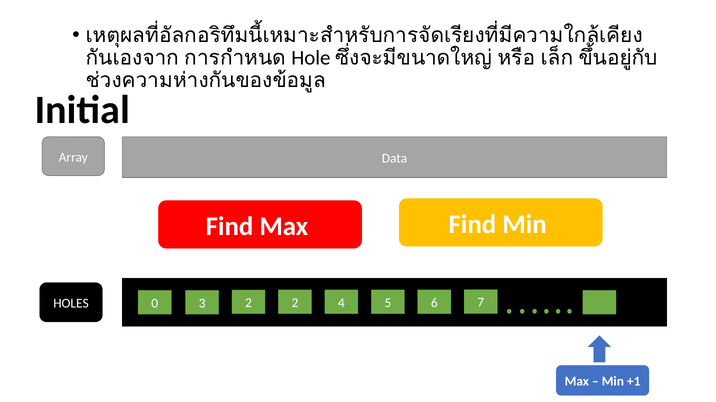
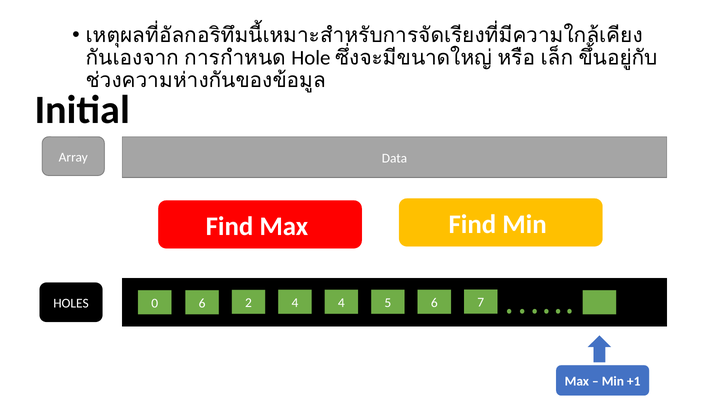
0 3: 3 -> 6 (202, 304)
2 2: 2 -> 4 (295, 303)
